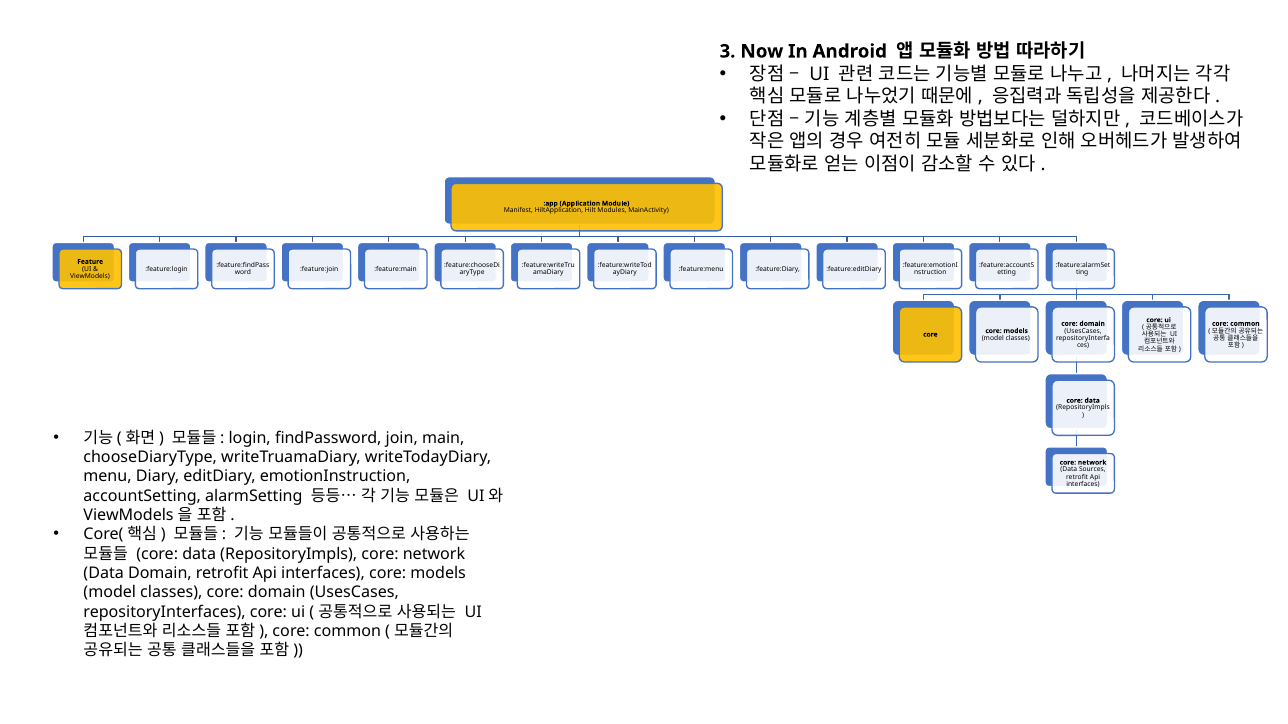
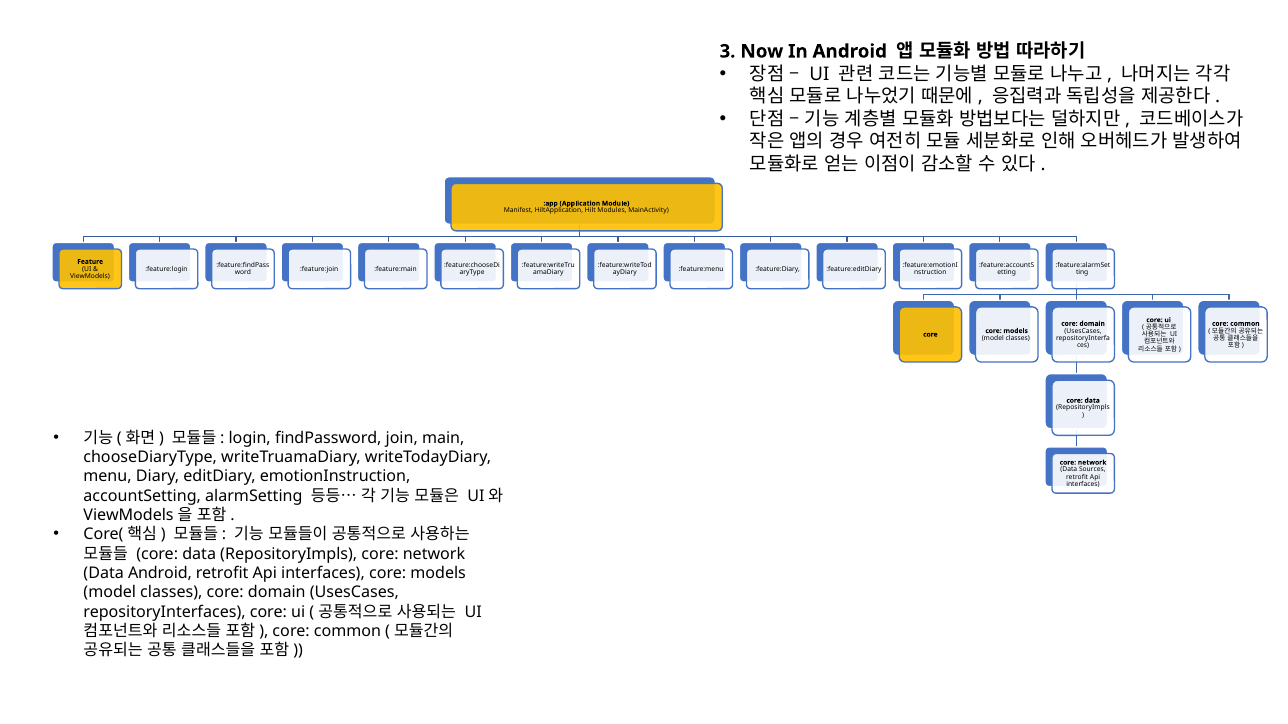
Data Domain: Domain -> Android (160, 573)
